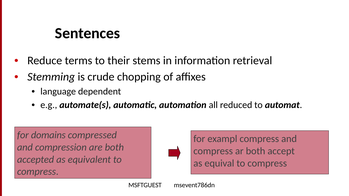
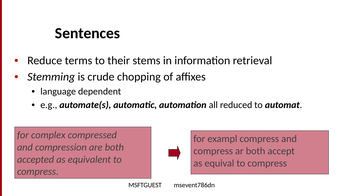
domains: domains -> complex (48, 135)
